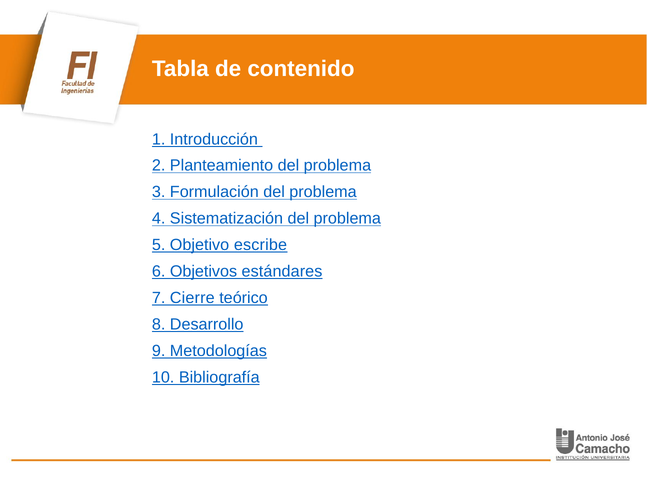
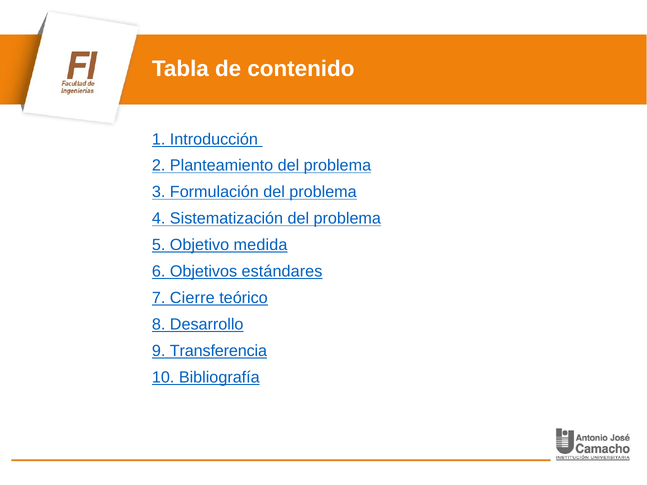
escribe: escribe -> medida (261, 245)
Metodologías: Metodologías -> Transferencia (218, 351)
